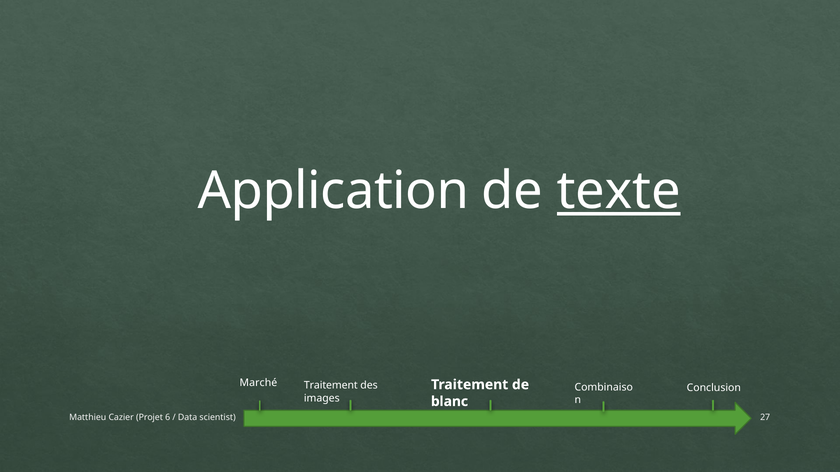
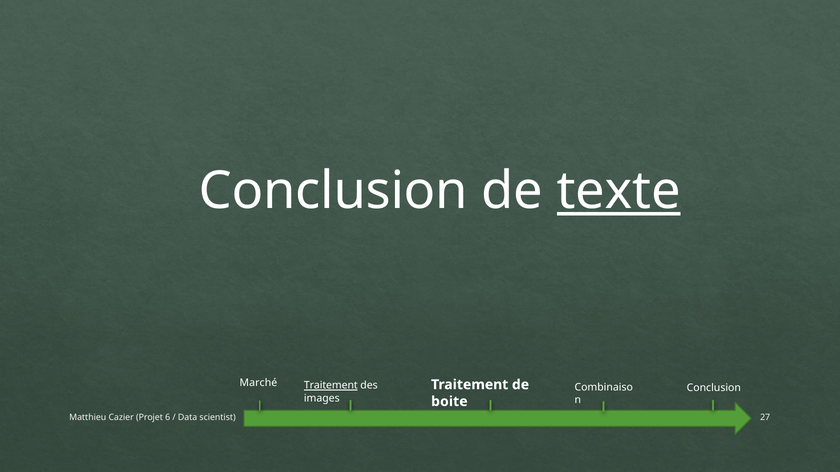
Application: Application -> Conclusion (333, 191)
Traitement underline: none -> present (331, 386)
blanc: blanc -> boite (449, 402)
